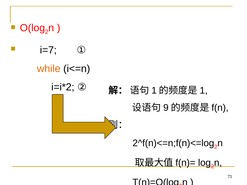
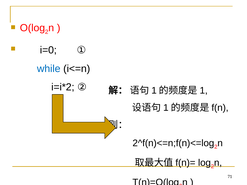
i=7: i=7 -> i=0 (48, 50)
while colour: orange -> blue (49, 69)
9: 9 -> 1 (166, 108)
